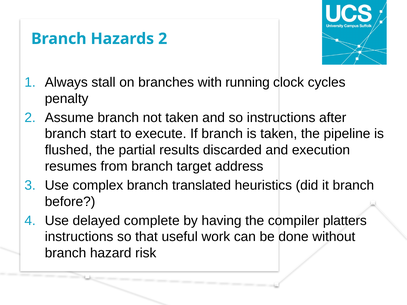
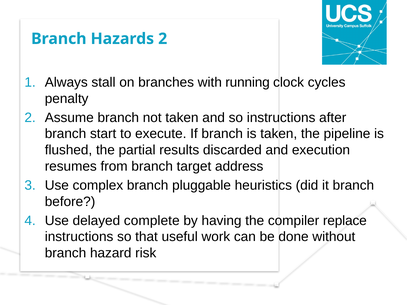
translated: translated -> pluggable (202, 185)
platters: platters -> replace (345, 221)
